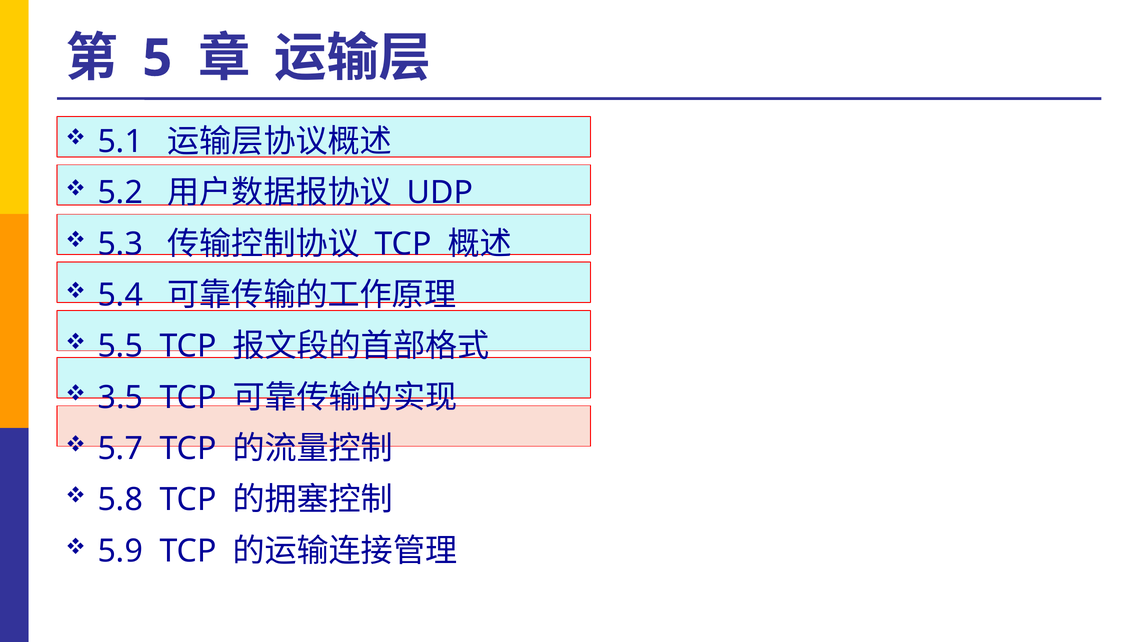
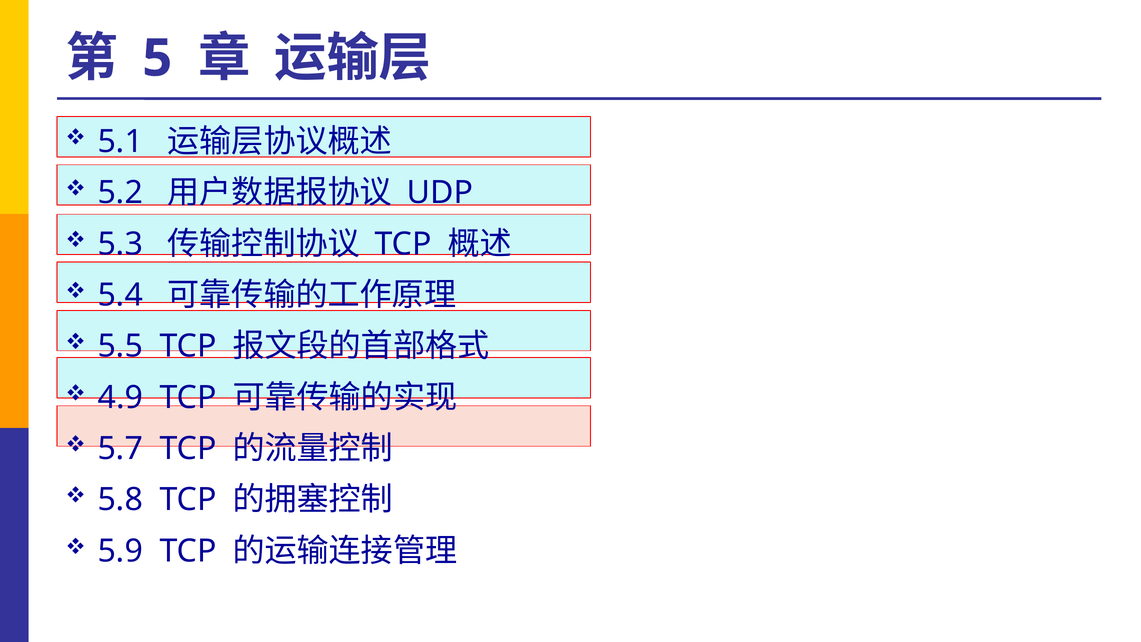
3.5: 3.5 -> 4.9 (120, 397)
